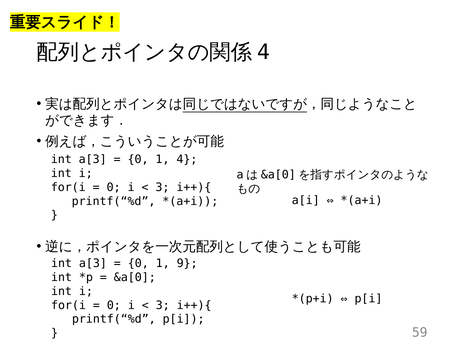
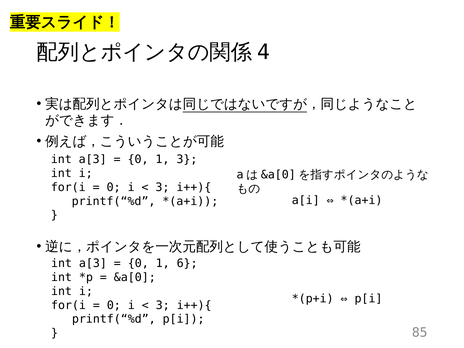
1 4: 4 -> 3 (187, 159)
9: 9 -> 6 (187, 263)
59: 59 -> 85 (420, 333)
